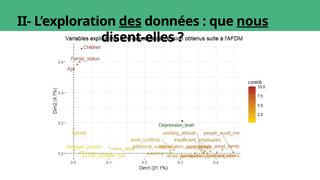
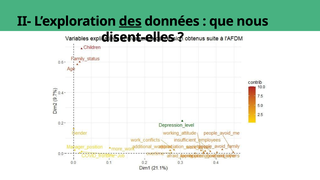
nous underline: present -> none (252, 21)
